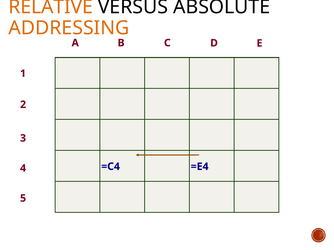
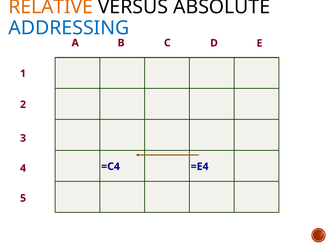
ADDRESSING colour: orange -> blue (69, 28)
